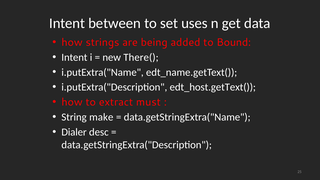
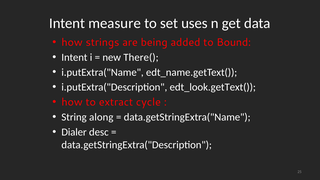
between: between -> measure (115, 23)
edt_host.getText(: edt_host.getText( -> edt_look.getText( (213, 87)
must: must -> cycle (148, 102)
make: make -> along (101, 117)
